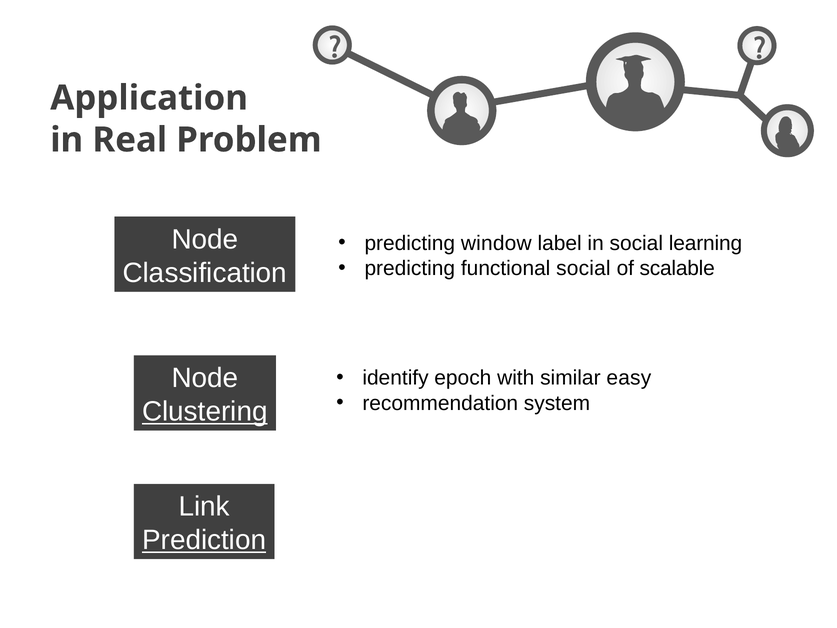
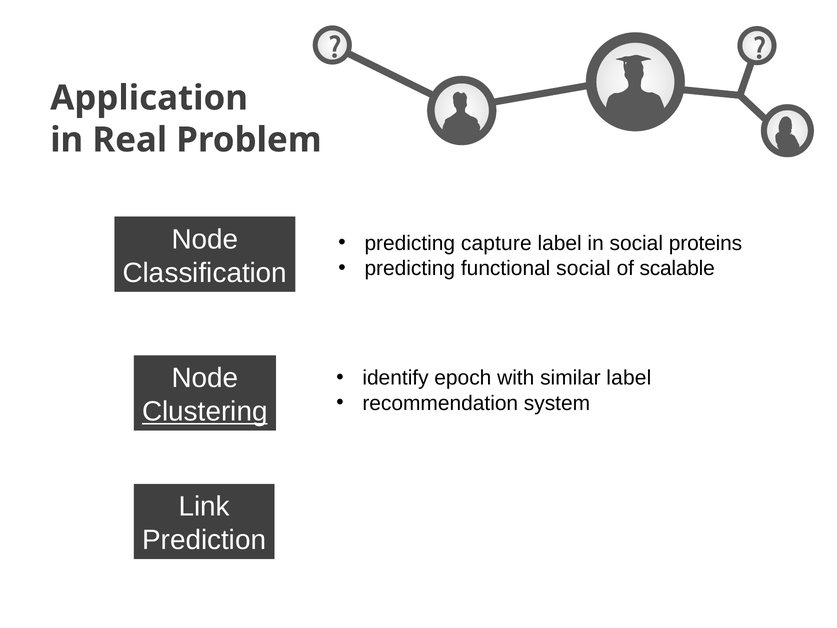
window: window -> capture (496, 243)
learning: learning -> proteins (706, 243)
similar easy: easy -> label (629, 378)
Prediction underline: present -> none (204, 540)
